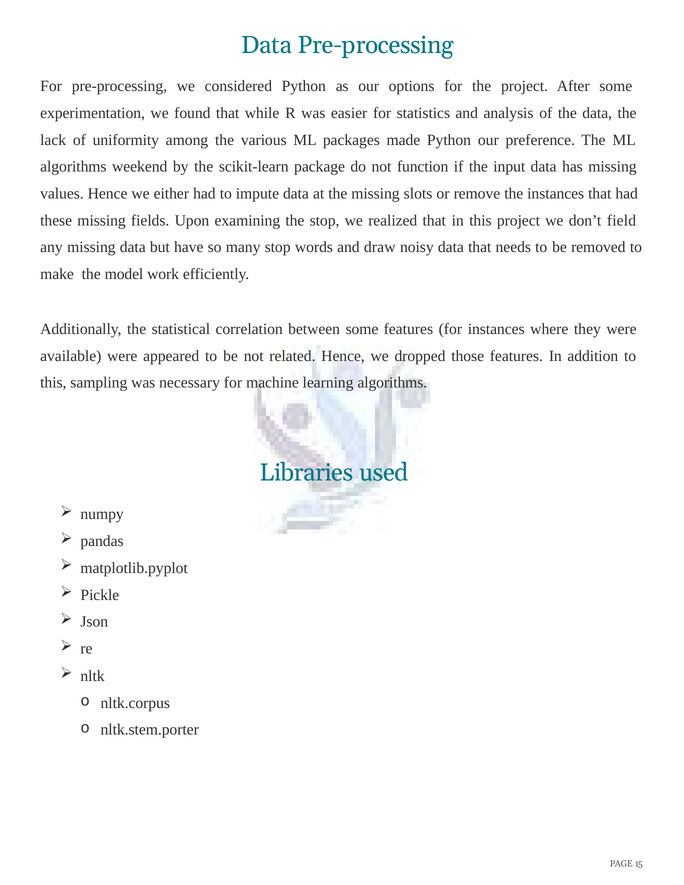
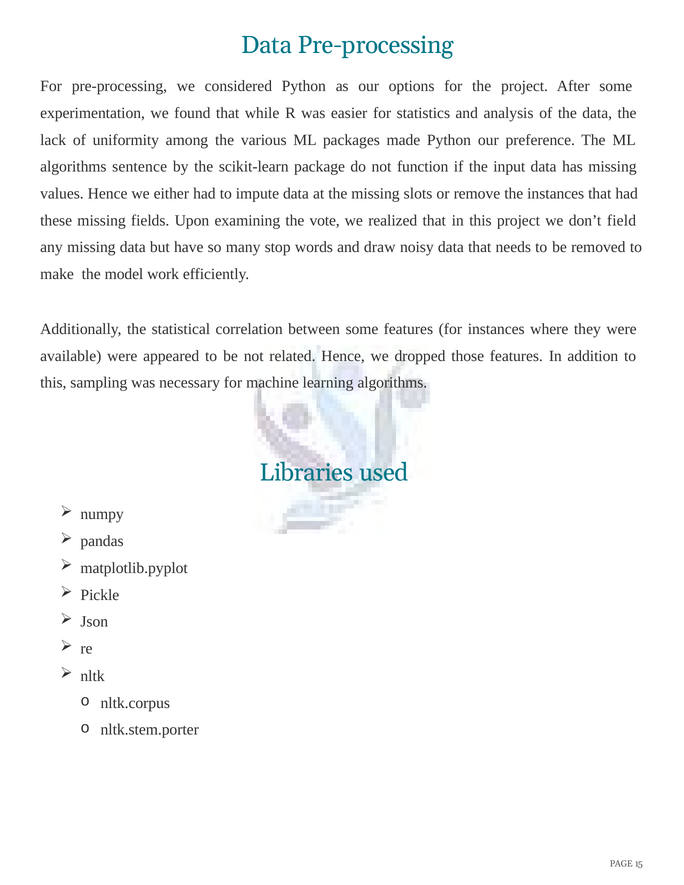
weekend: weekend -> sentence (140, 167)
the stop: stop -> vote (325, 220)
